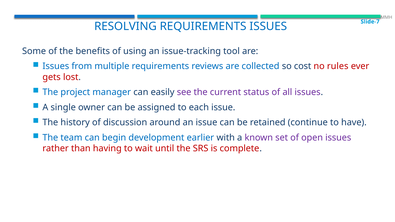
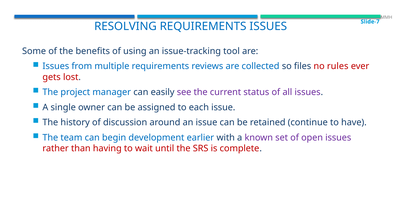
cost: cost -> files (303, 66)
